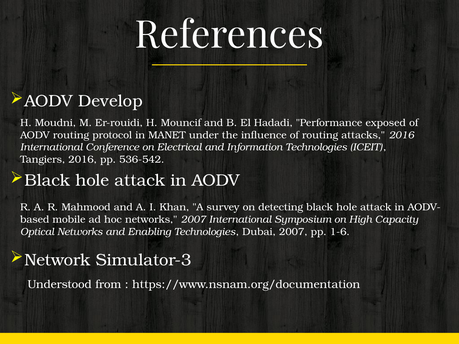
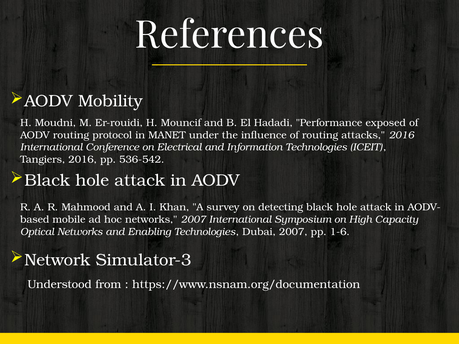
Develop: Develop -> Mobility (110, 101)
